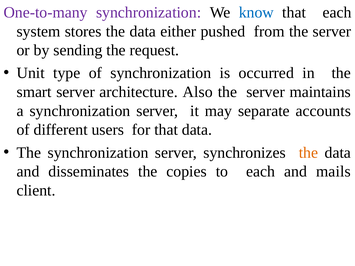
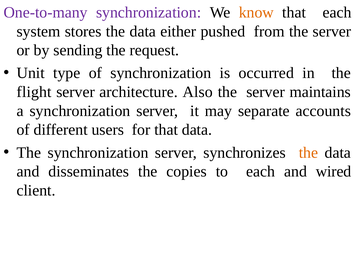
know colour: blue -> orange (256, 12)
smart: smart -> flight (34, 92)
mails: mails -> wired (334, 172)
